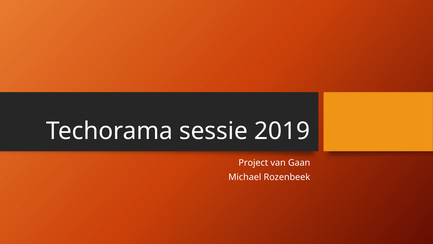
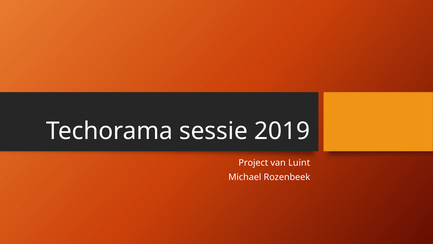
Gaan: Gaan -> Luint (299, 163)
